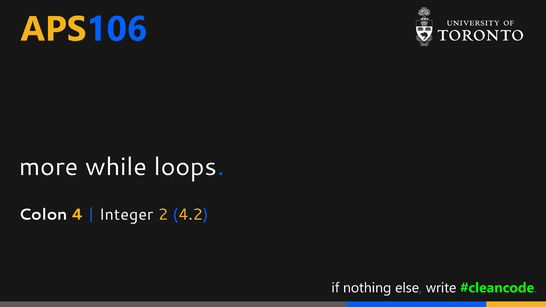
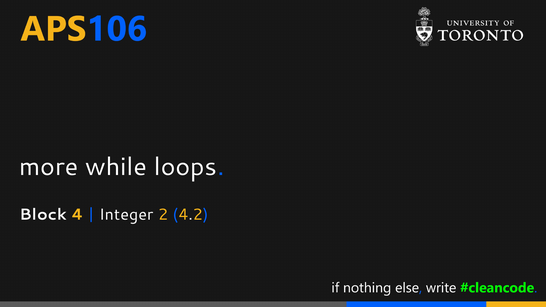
Colon: Colon -> Block (43, 215)
